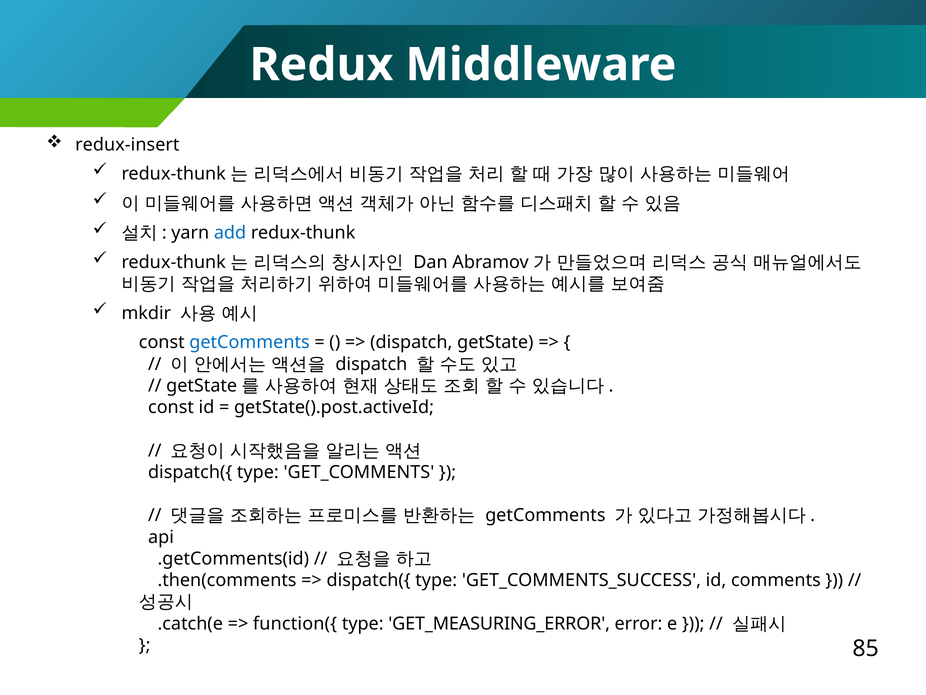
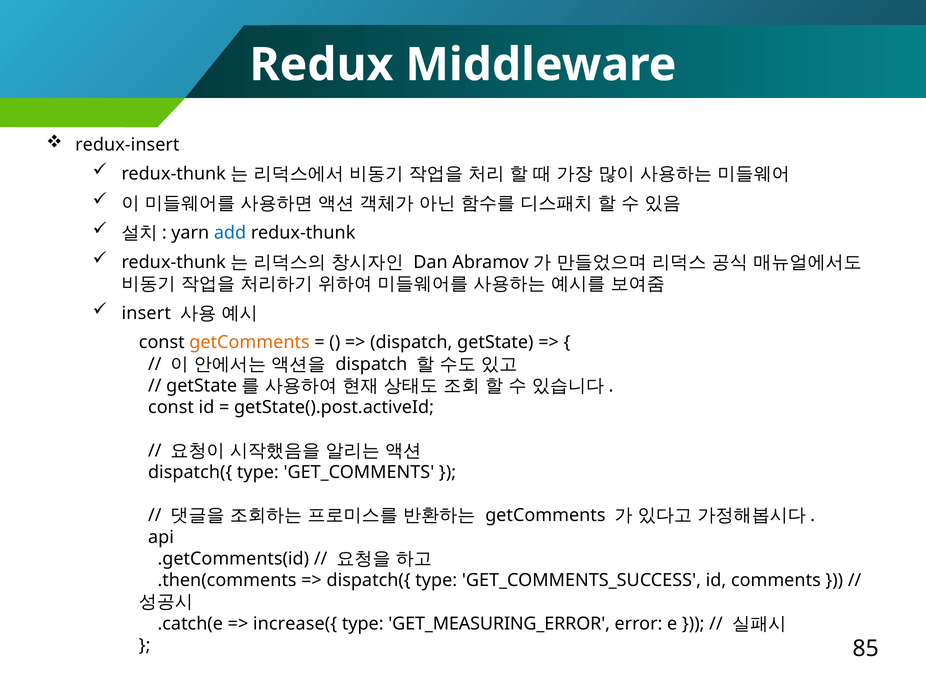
mkdir: mkdir -> insert (146, 313)
getComments colour: blue -> orange (249, 342)
function({: function({ -> increase({ (295, 623)
